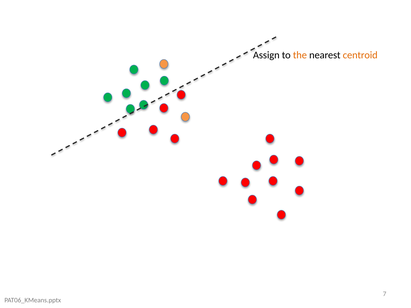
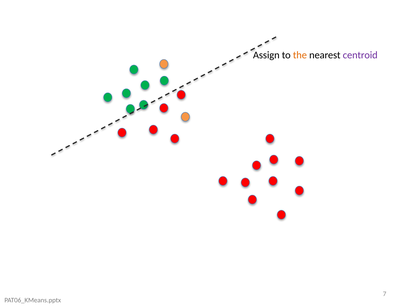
centroid colour: orange -> purple (360, 55)
